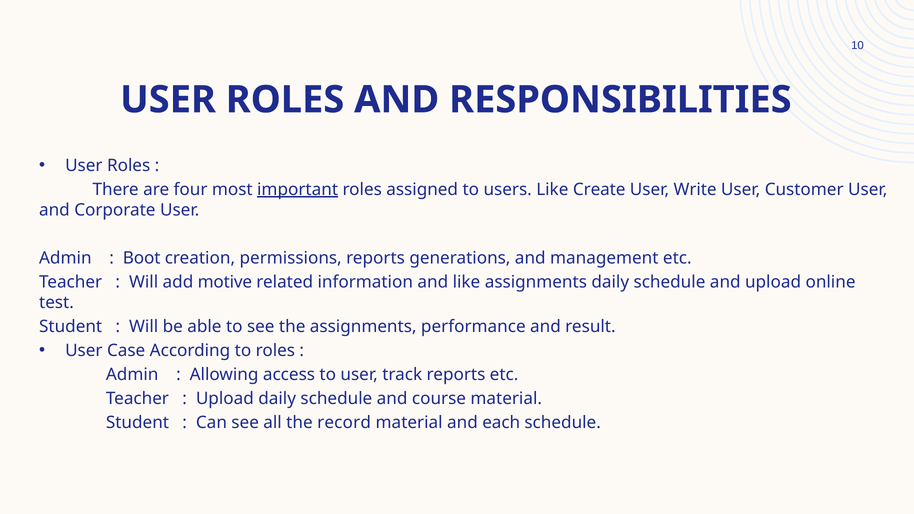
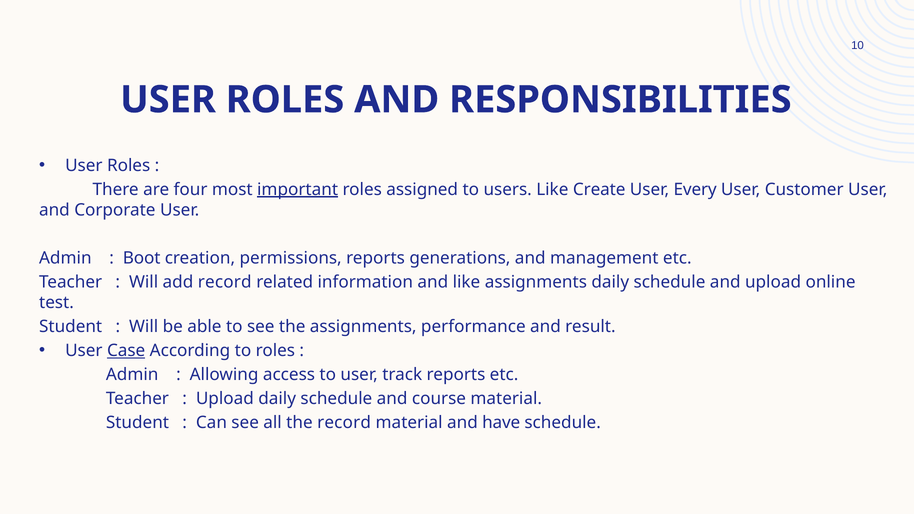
Write: Write -> Every (695, 189)
add motive: motive -> record (225, 282)
Case underline: none -> present (126, 351)
each: each -> have (501, 423)
